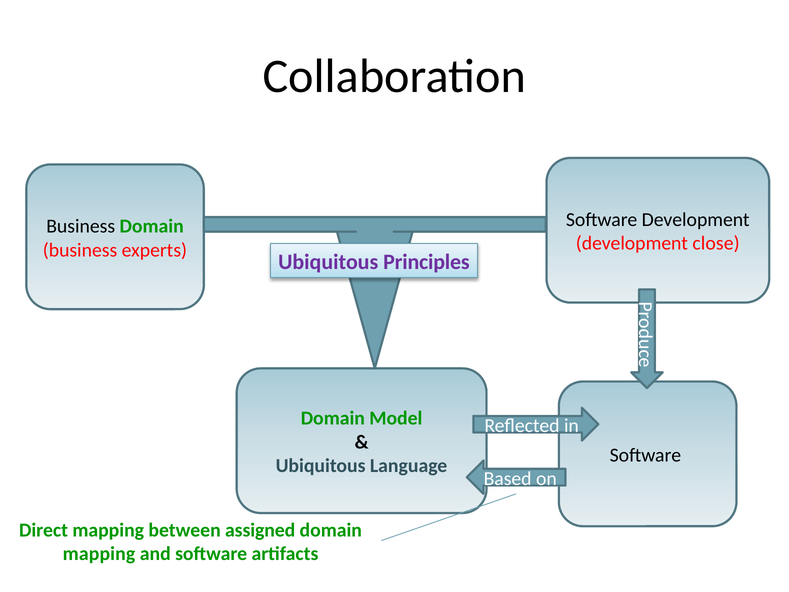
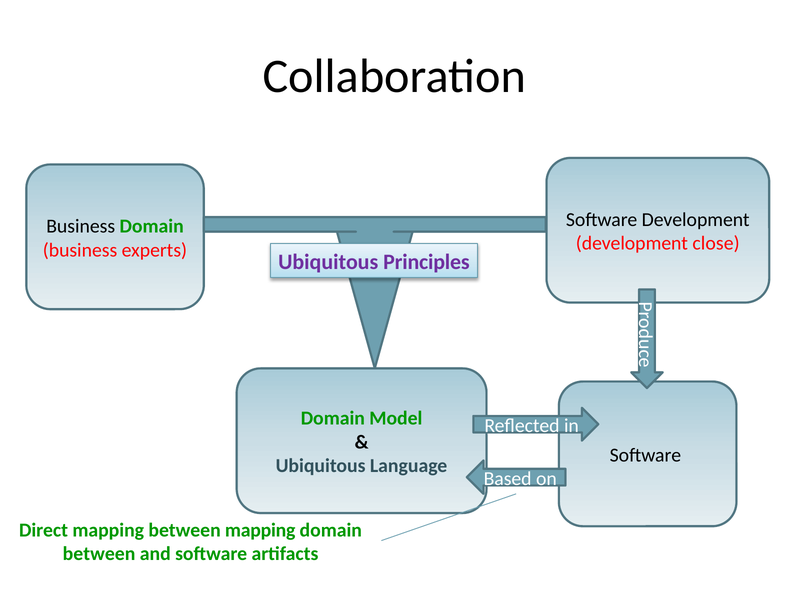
between assigned: assigned -> mapping (260, 530)
mapping: mapping -> between (99, 554)
